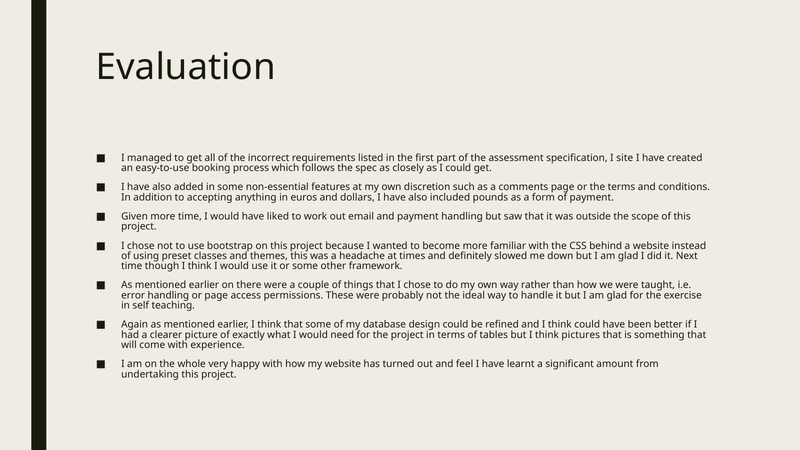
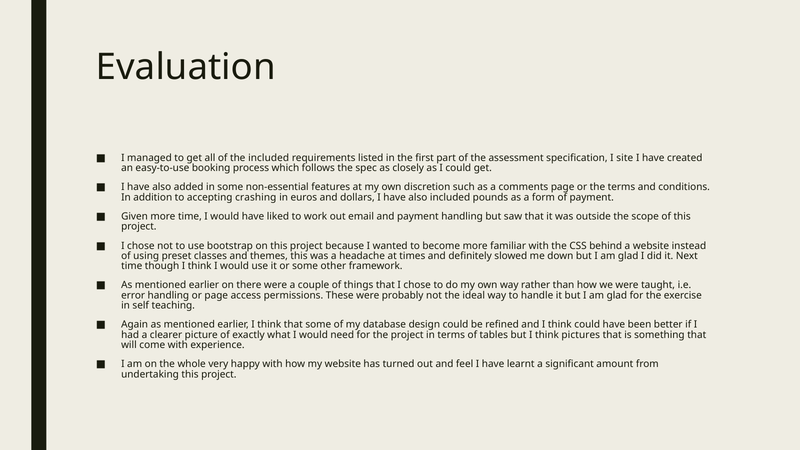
the incorrect: incorrect -> included (269, 158)
anything: anything -> crashing (256, 197)
